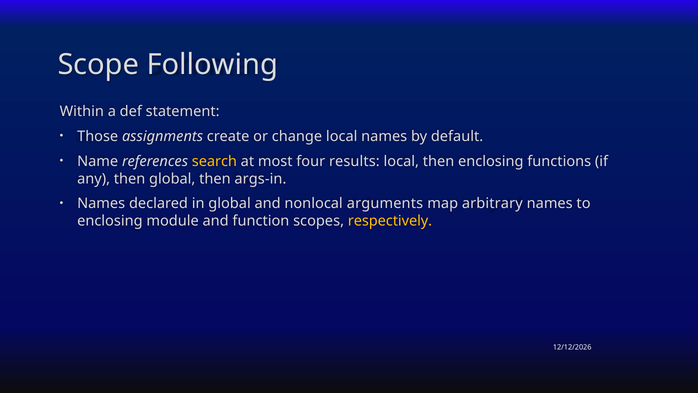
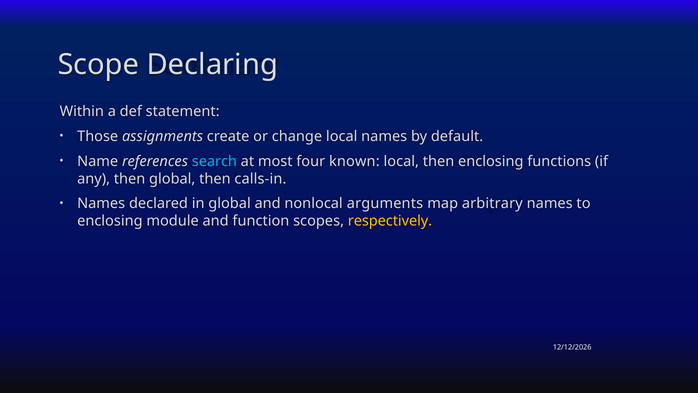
Following: Following -> Declaring (212, 65)
search colour: yellow -> light blue (214, 161)
results: results -> known (354, 161)
args-in: args-in -> calls-in (260, 179)
